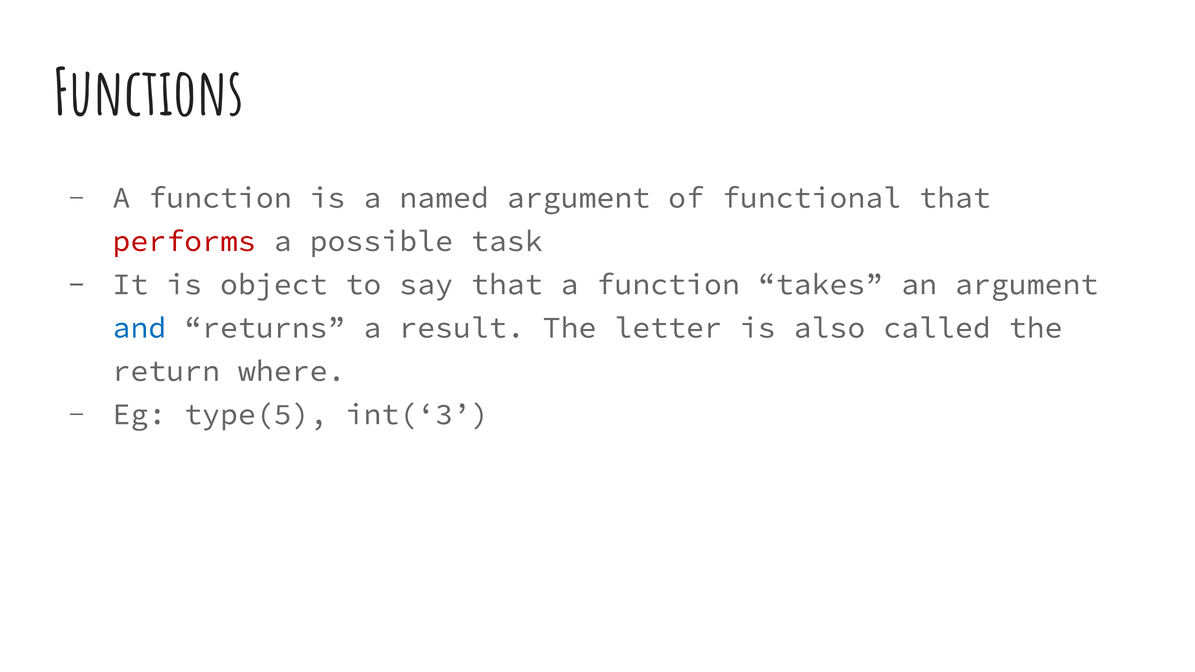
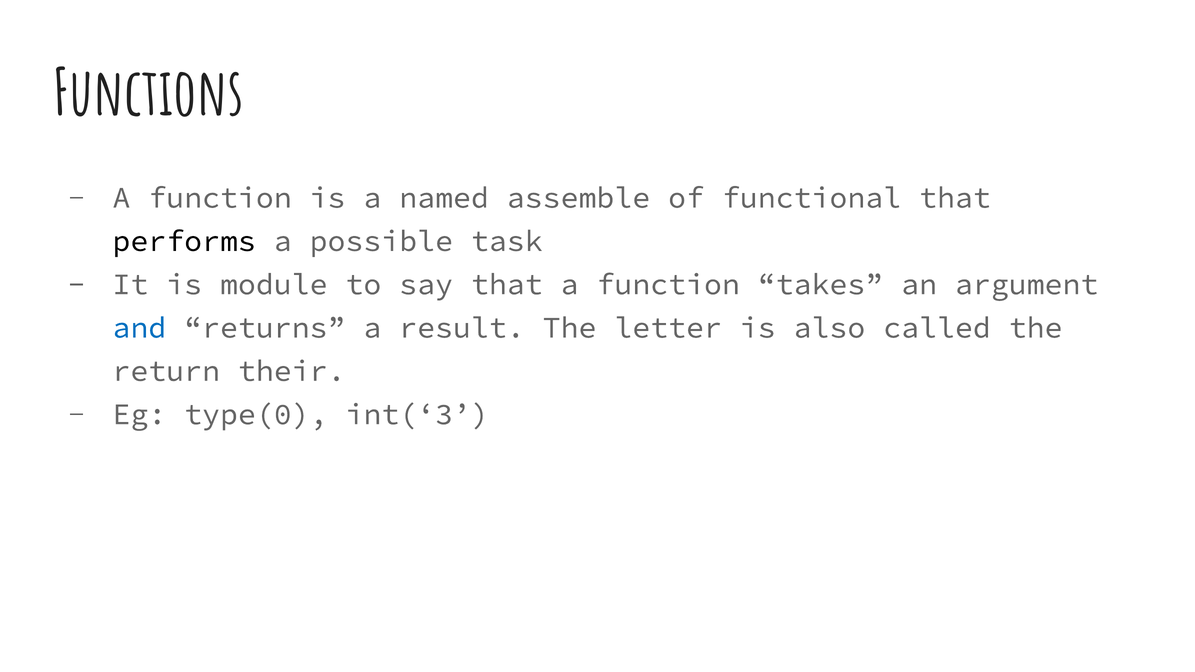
named argument: argument -> assemble (578, 198)
performs colour: red -> black (184, 241)
object: object -> module (274, 284)
where: where -> their (292, 371)
type(5: type(5 -> type(0 (256, 414)
